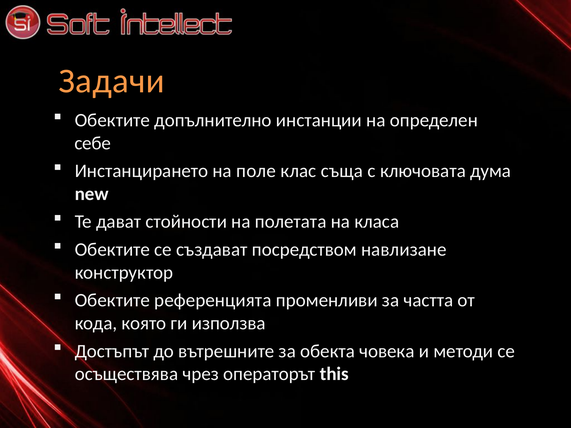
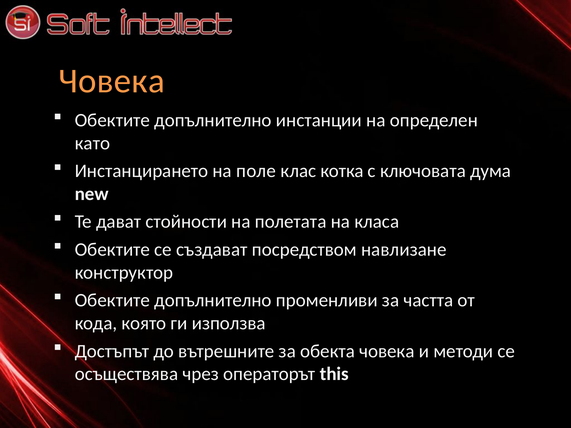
Задачи: Задачи -> Човека (112, 81)
себе: себе -> като (93, 143)
съща: съща -> котка (342, 171)
референцията: референцията -> допълнително (213, 301)
